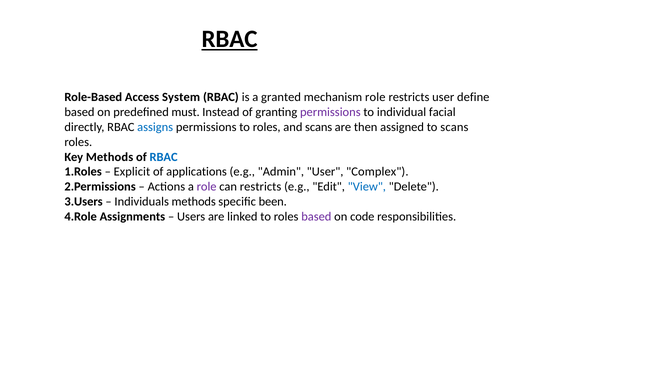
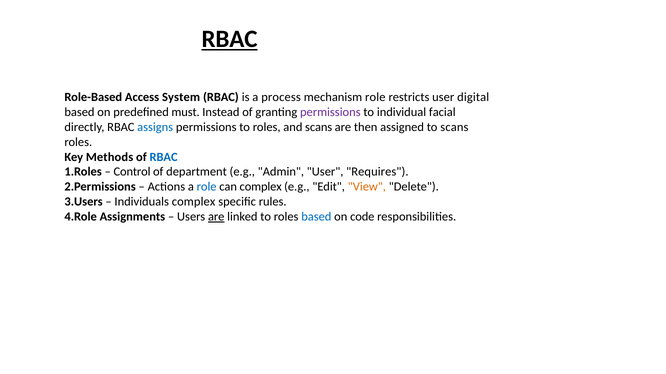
granted: granted -> process (281, 97)
define: define -> digital (473, 97)
Explicit: Explicit -> Control (132, 172)
applications: applications -> department (197, 172)
Complex: Complex -> Requires (377, 172)
role colour: purple -> blue (207, 187)
can restricts: restricts -> complex (261, 187)
View colour: blue -> orange (367, 187)
Individuals methods: methods -> complex (194, 202)
been: been -> rules (273, 202)
are underline: none -> present (216, 217)
based colour: purple -> blue (316, 217)
